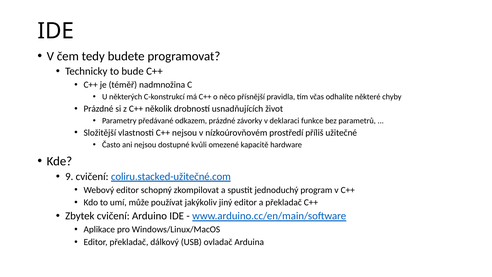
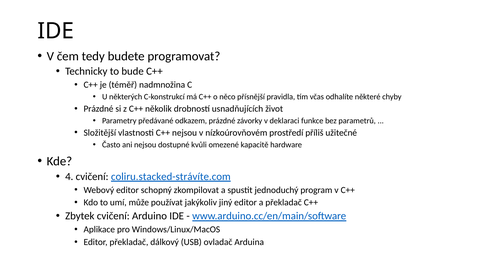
9: 9 -> 4 (69, 176)
coliru.stacked-užitečné.com: coliru.stacked-užitečné.com -> coliru.stacked-strávíte.com (171, 176)
